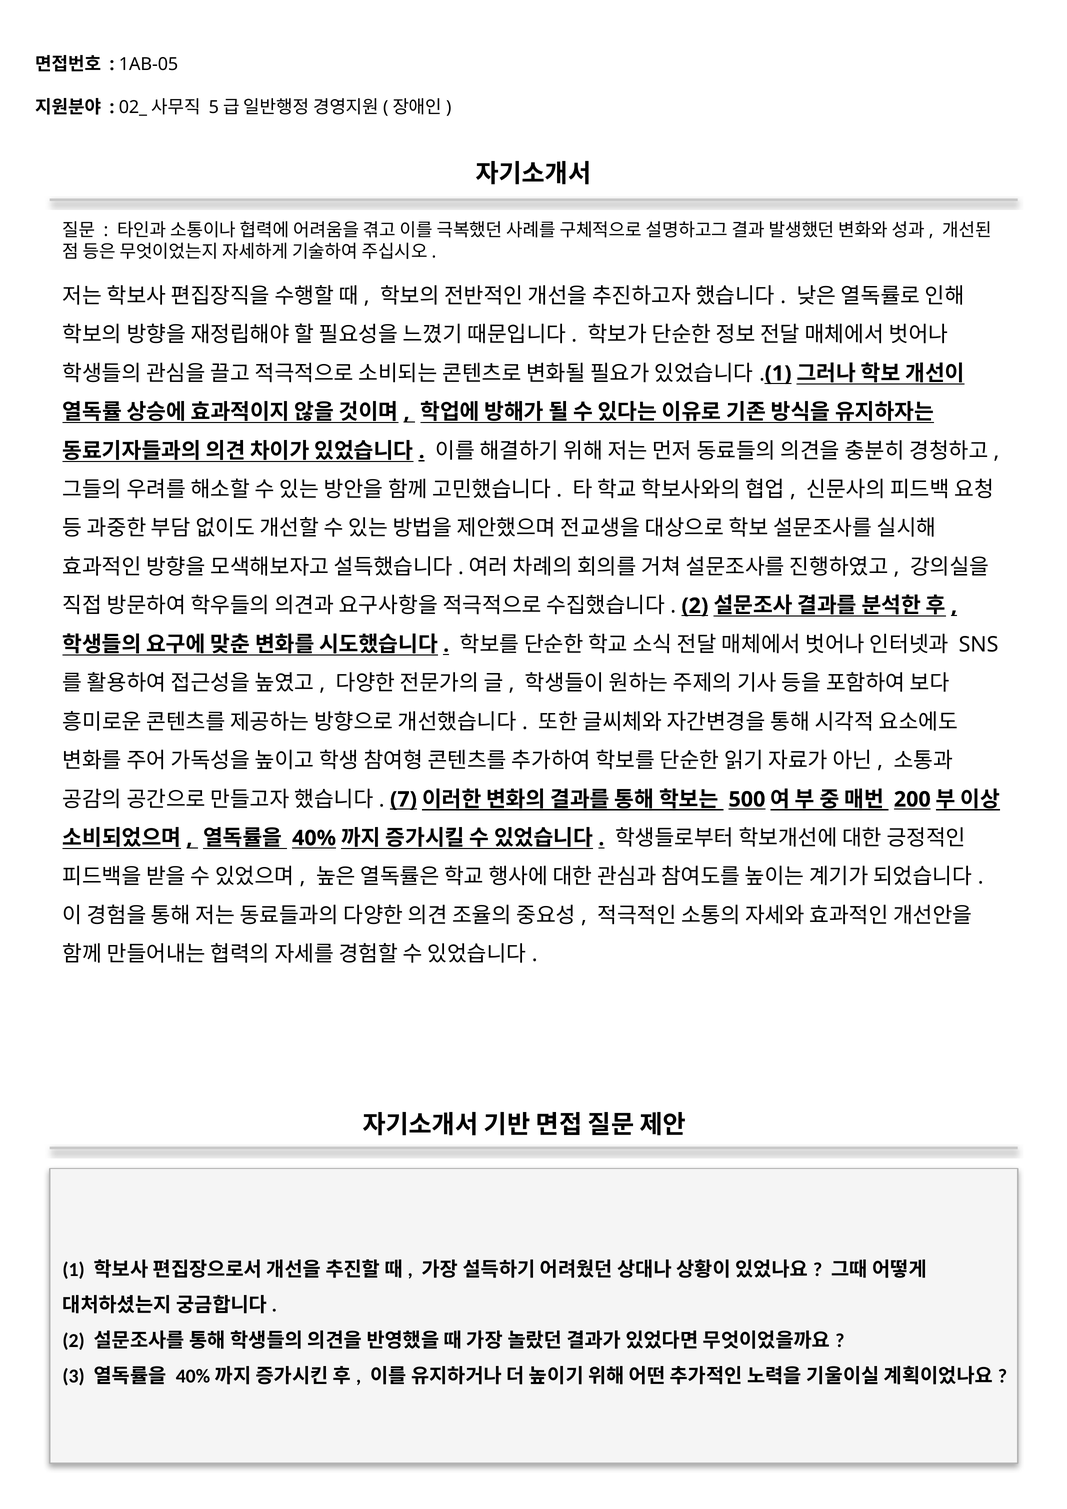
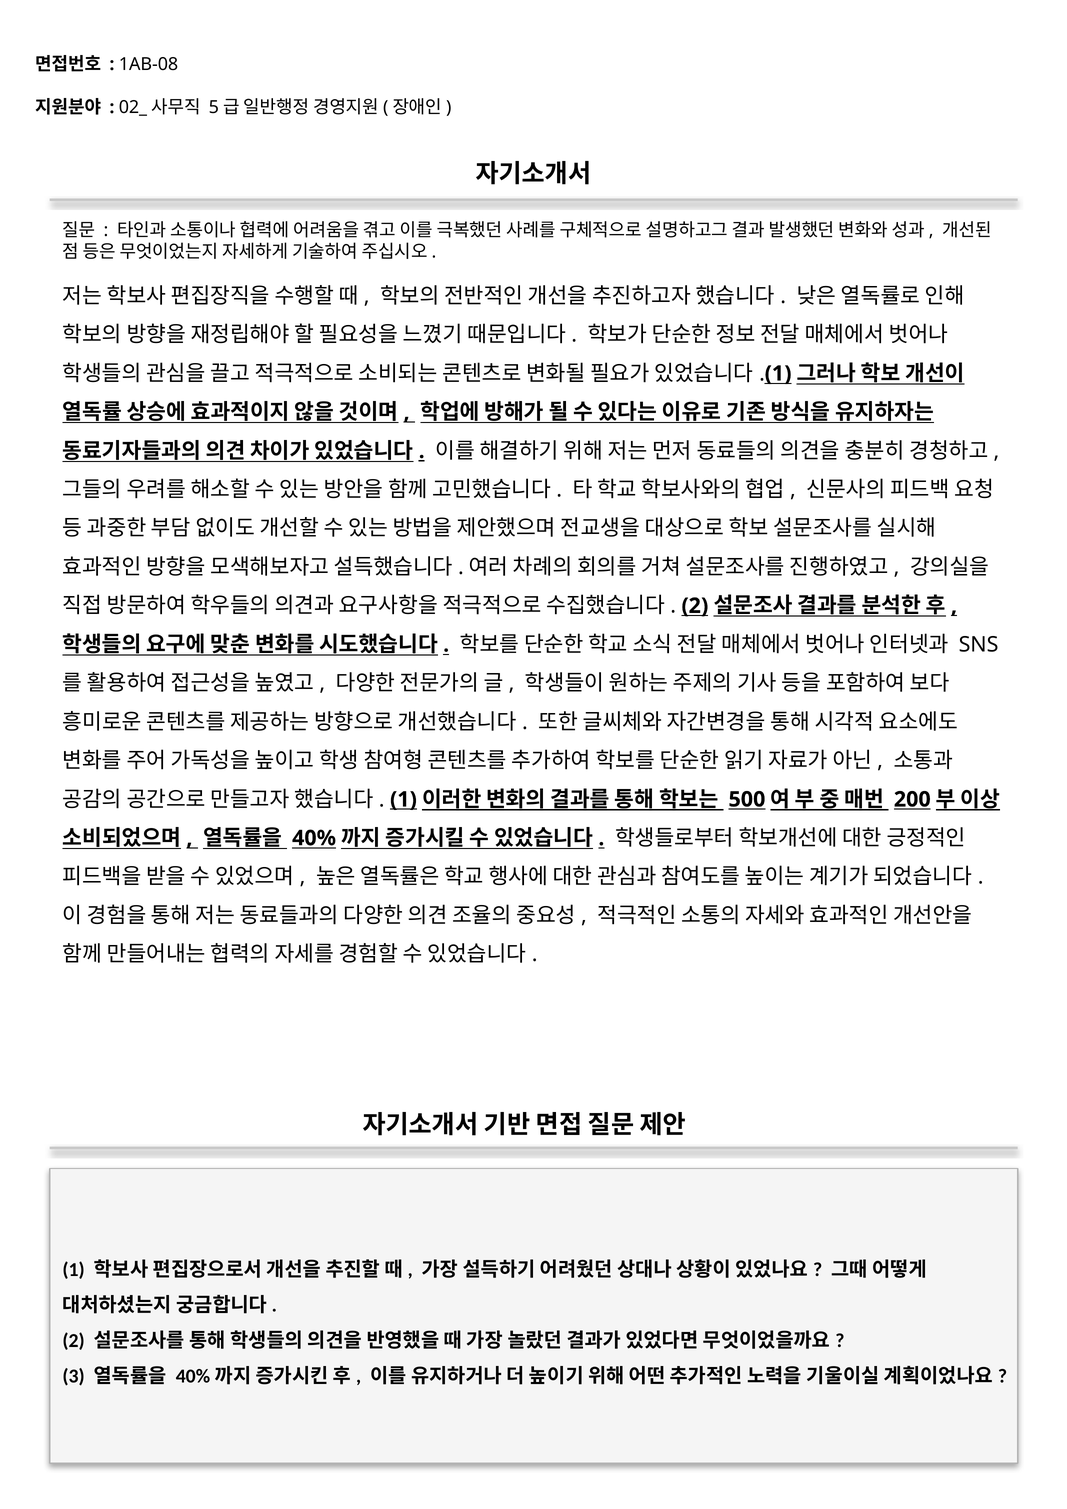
1AB-05: 1AB-05 -> 1AB-08 (149, 64)
7: 7 -> 1 (403, 799)
